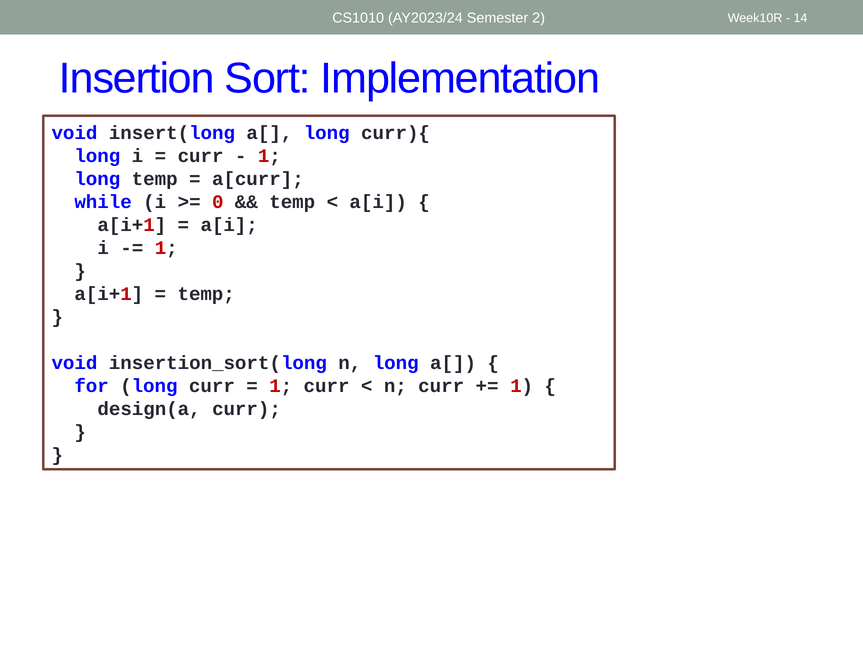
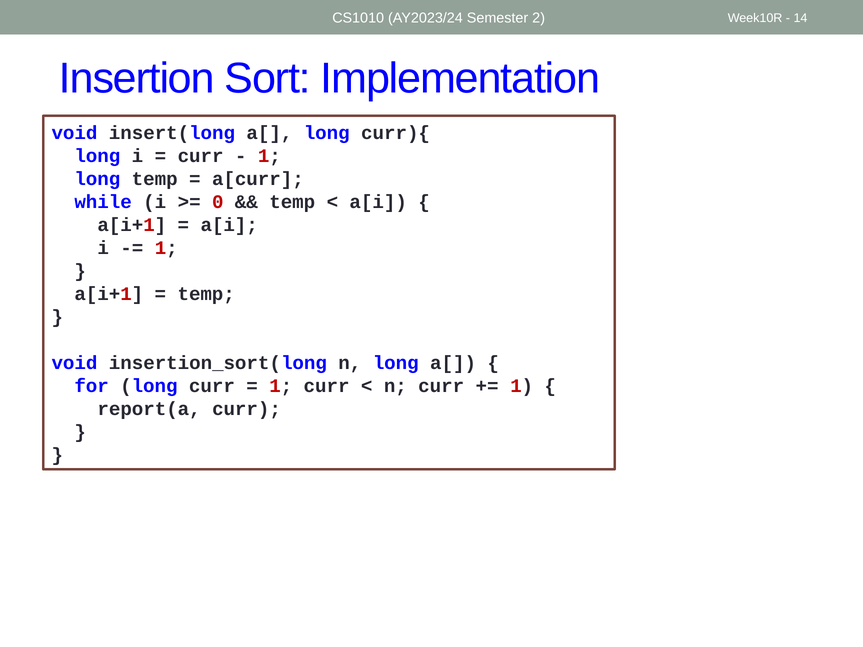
design(a: design(a -> report(a (149, 409)
